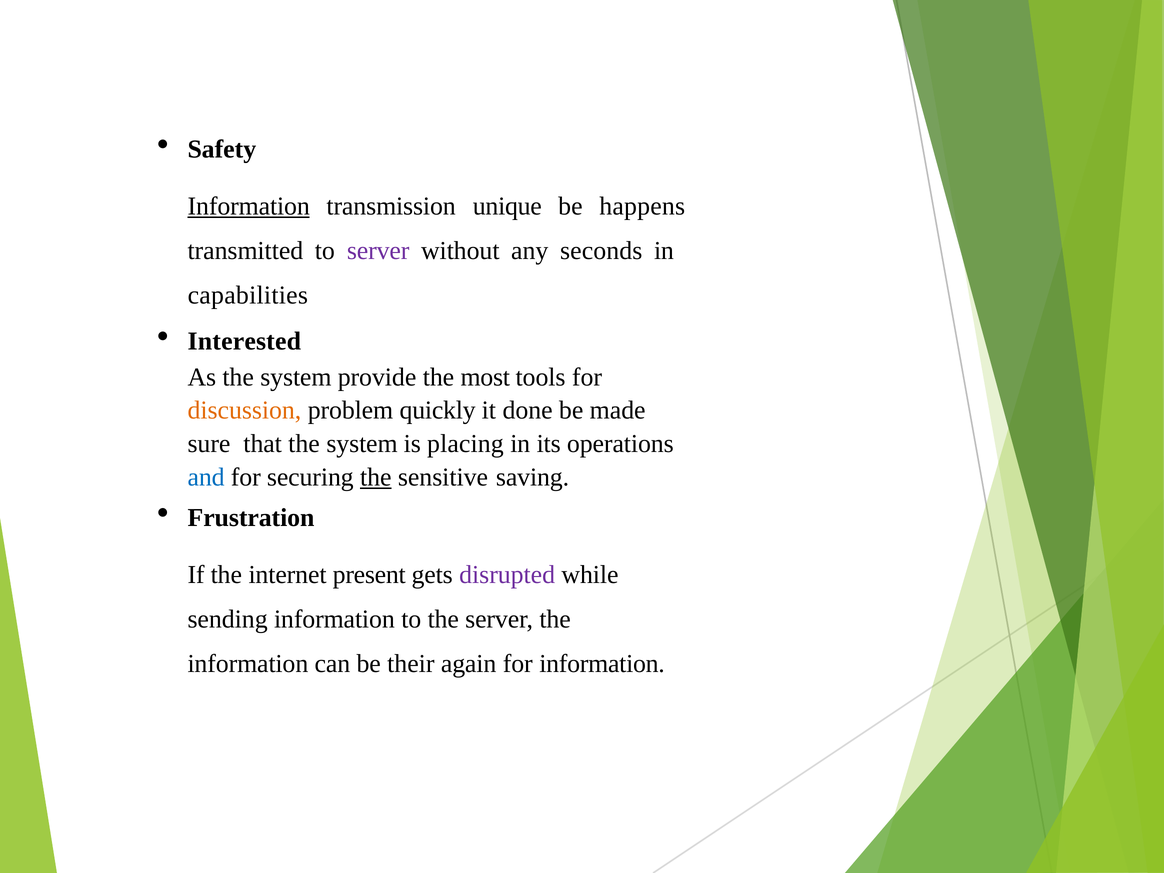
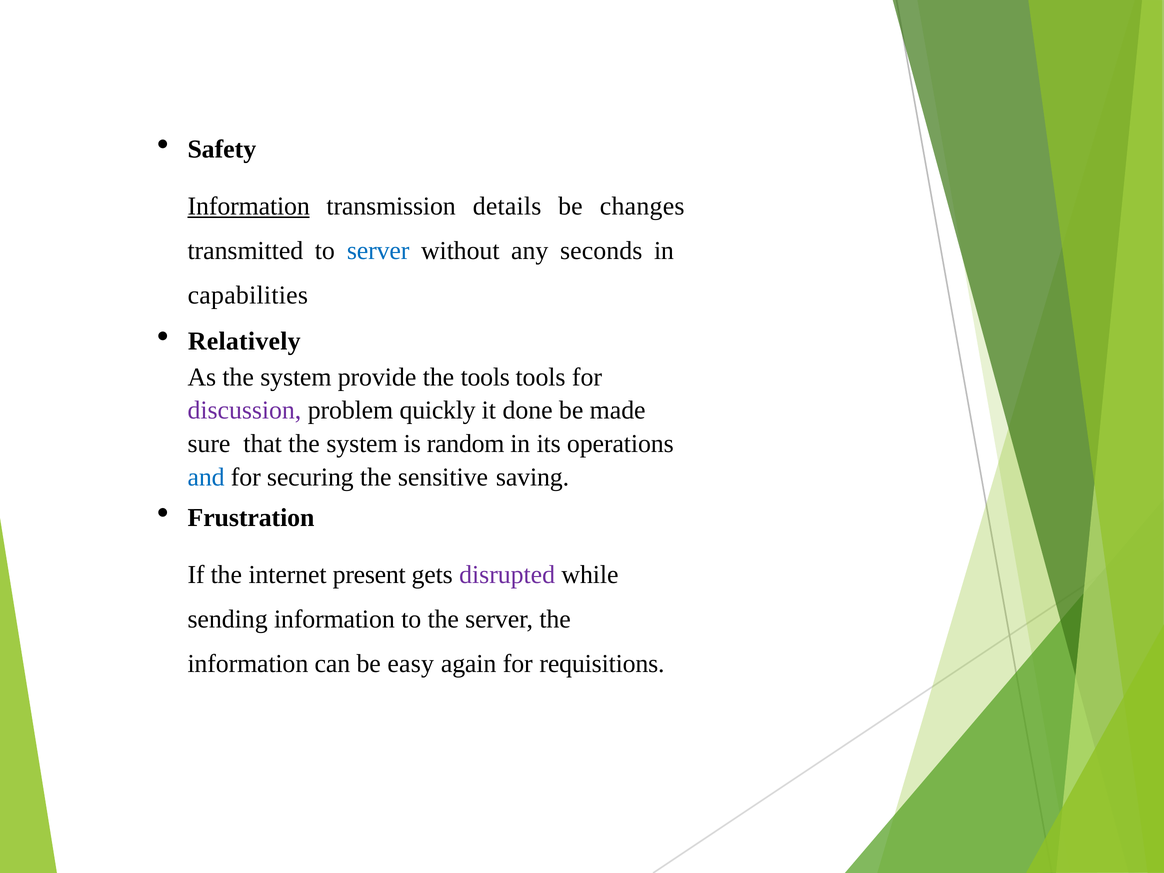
unique: unique -> details (507, 206)
happens: happens -> changes (642, 206)
server colour: purple -> blue (378, 251)
Interested: Interested -> Relatively (244, 341)
the most: most -> tools (485, 377)
discussion colour: orange -> purple (244, 410)
placing: placing -> random (466, 444)
the underline: present -> none (376, 477)
their: their -> easy (411, 664)
for information: information -> requisitions (602, 664)
